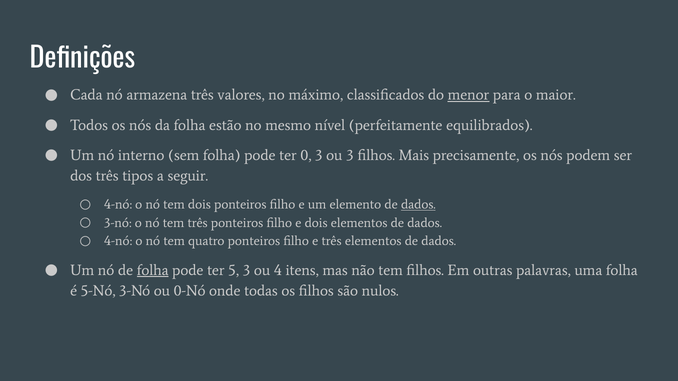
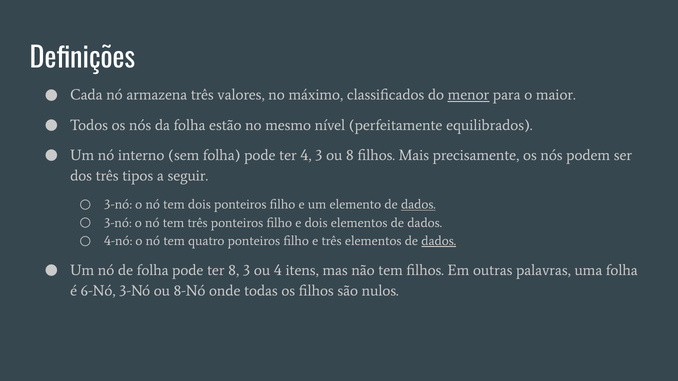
ter 0: 0 -> 4 (306, 155)
ou 3: 3 -> 8 (350, 155)
4-nó: 4-nó -> 3-nó (118, 205)
dados underline: none -> present (439, 241)
folha underline: present -> none (153, 270)
ter 5: 5 -> 8 (234, 270)
5-Nó: 5-Nó -> 6-Nó (98, 291)
0-Nó: 0-Nó -> 8-Nó (190, 291)
